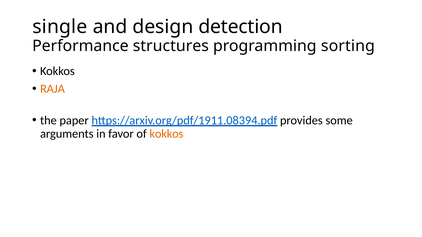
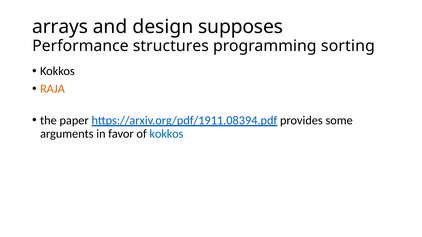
single: single -> arrays (60, 27)
detection: detection -> supposes (241, 27)
kokkos colour: orange -> blue (166, 134)
